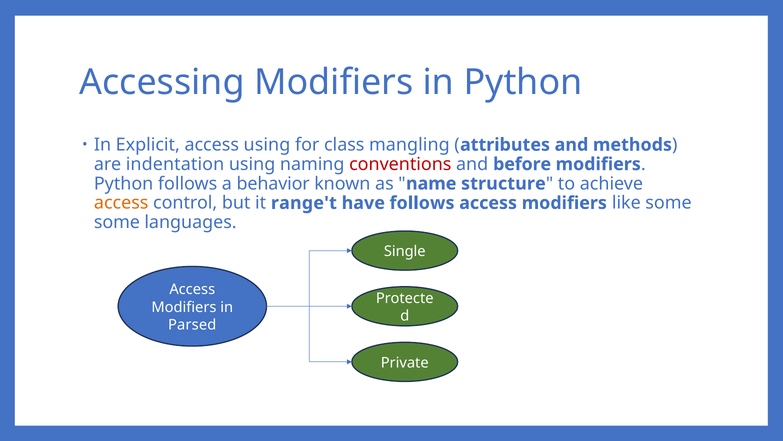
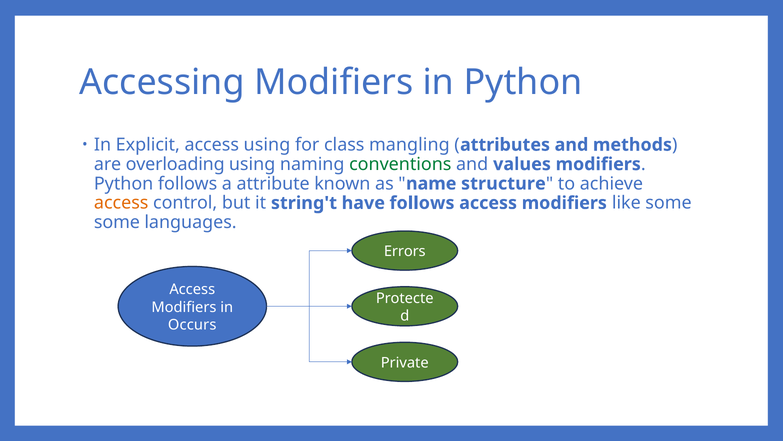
indentation: indentation -> overloading (175, 164)
conventions colour: red -> green (400, 164)
before: before -> values (522, 164)
behavior: behavior -> attribute (273, 183)
range't: range't -> string't (304, 203)
Single: Single -> Errors (405, 251)
Parsed: Parsed -> Occurs (192, 324)
